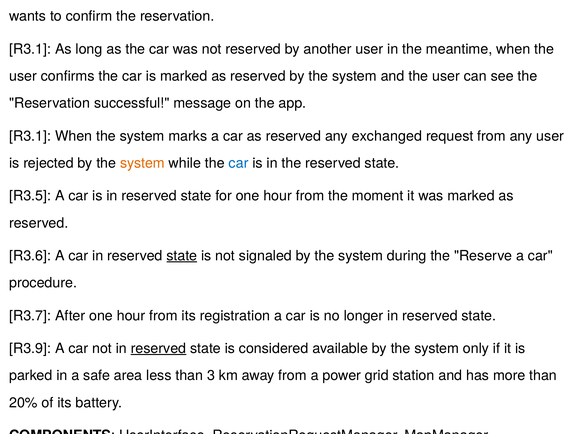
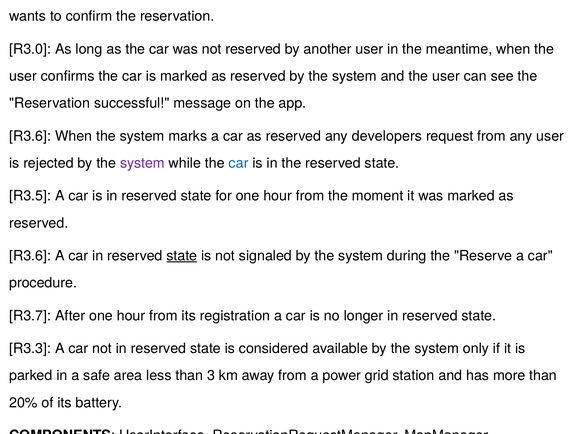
R3.1: R3.1 -> R3.0 (30, 49)
R3.1: R3.1 -> R3.6 (30, 136)
exchanged: exchanged -> developers (387, 136)
system colour: orange -> purple (142, 163)
R3.9: R3.9 -> R3.3 (30, 349)
reserved underline: present -> none (159, 349)
